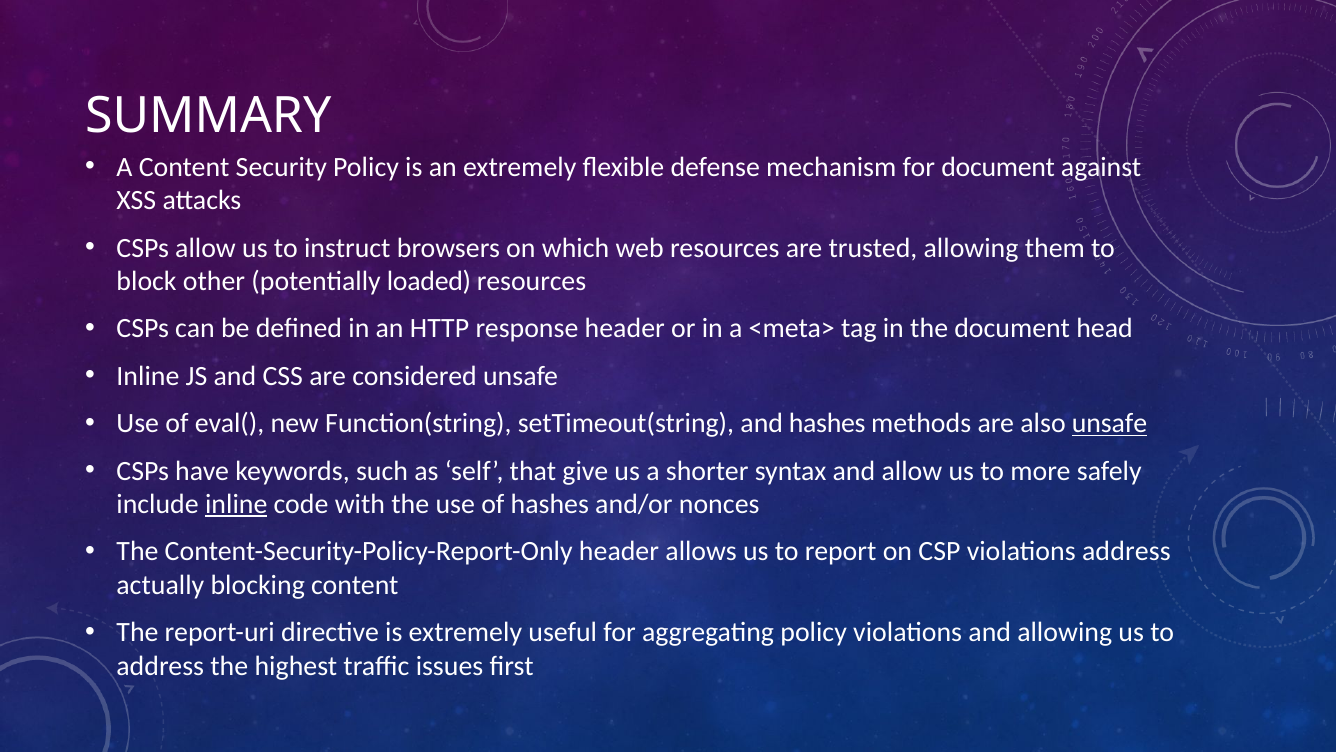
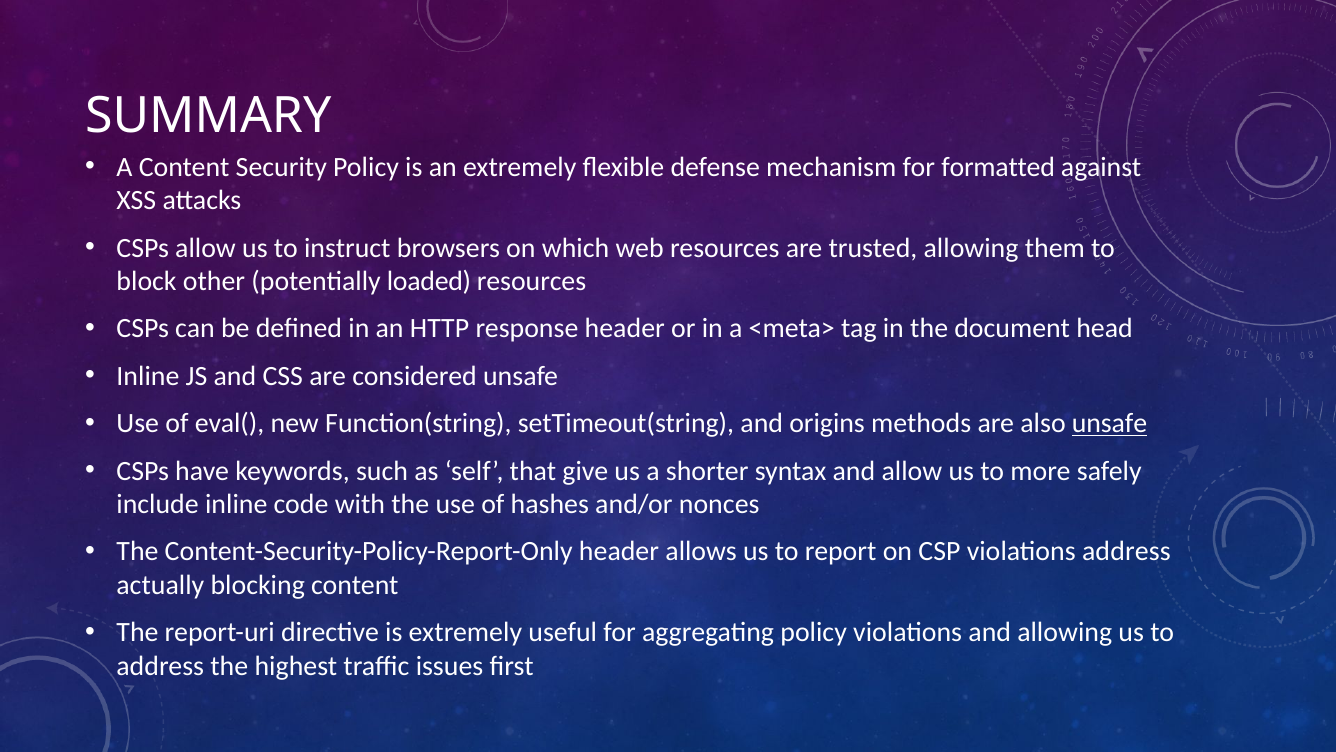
for document: document -> formatted (998, 167)
and hashes: hashes -> origins (827, 423)
inline underline: present -> none (236, 504)
